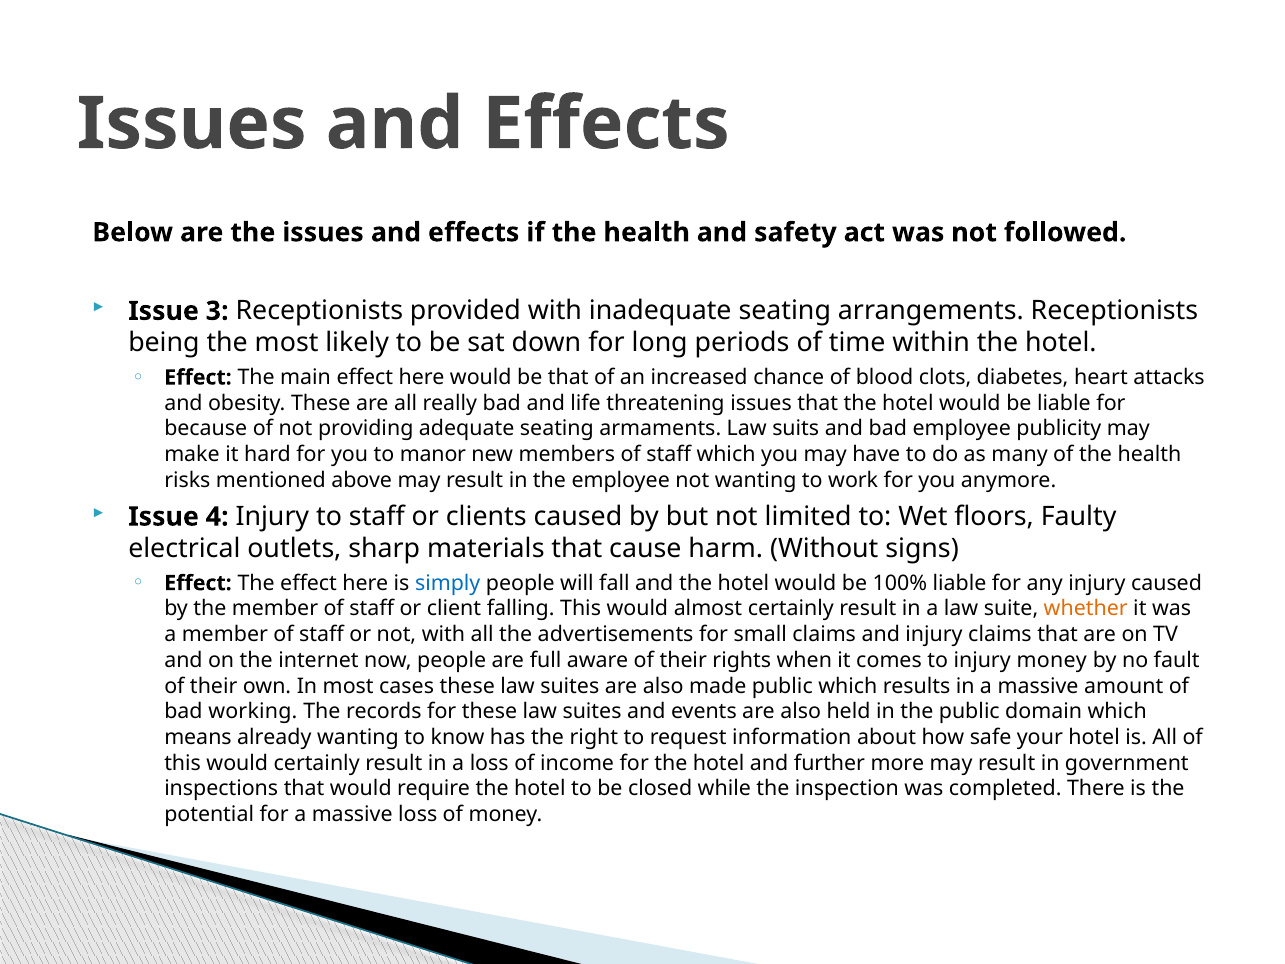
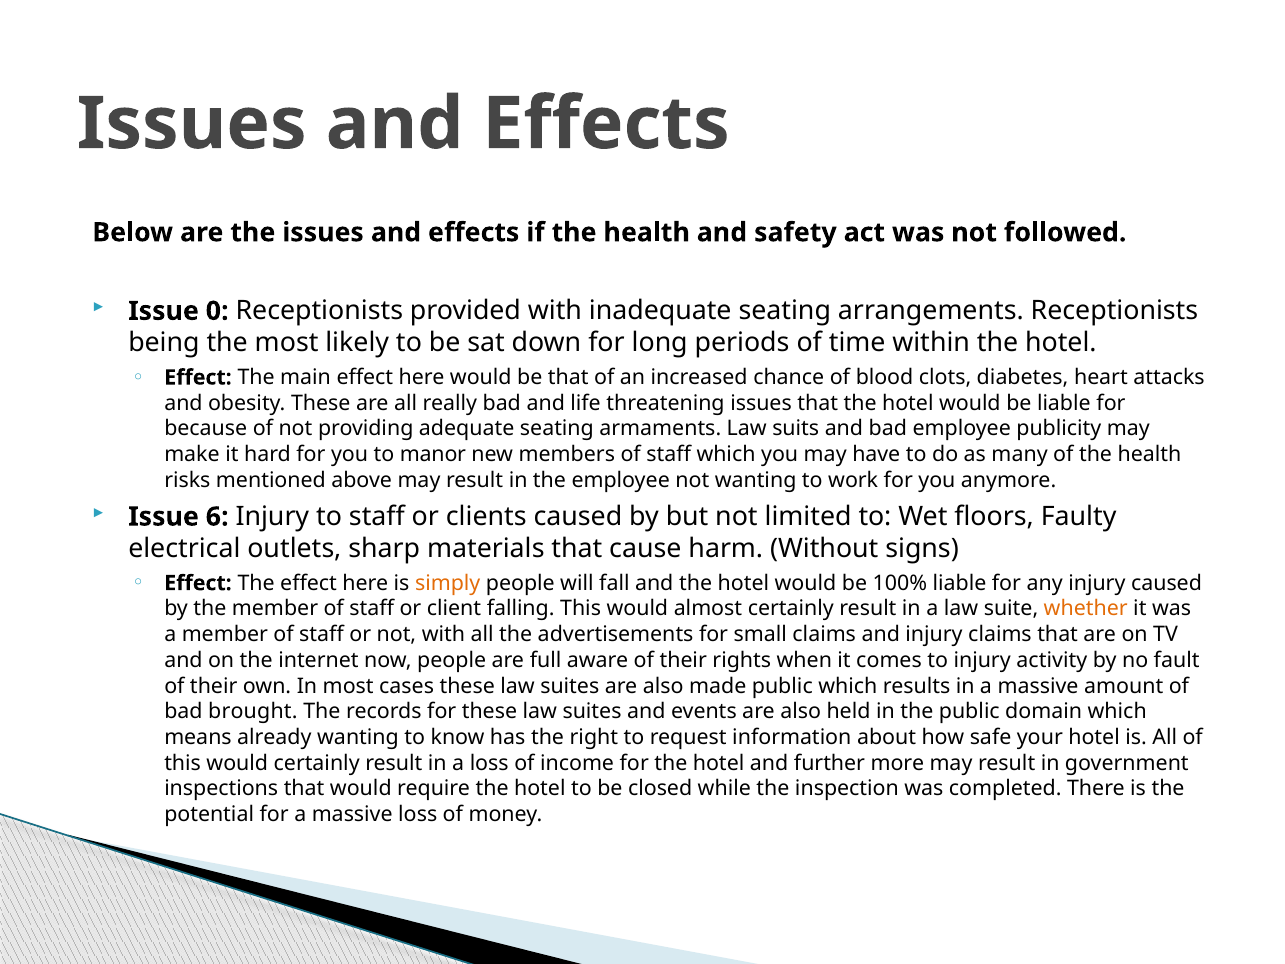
3: 3 -> 0 (217, 311)
4: 4 -> 6 (217, 517)
simply colour: blue -> orange (448, 583)
injury money: money -> activity (1052, 660)
working: working -> brought (253, 712)
